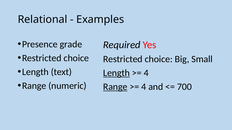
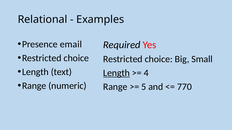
grade: grade -> email (71, 44)
Range underline: present -> none (115, 87)
4: 4 -> 5 (144, 87)
700: 700 -> 770 (184, 87)
